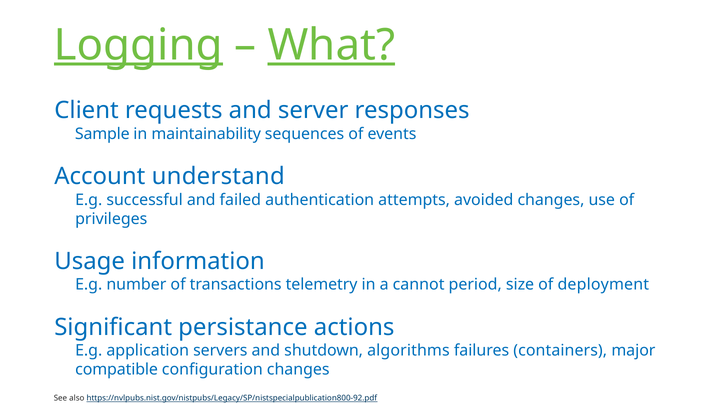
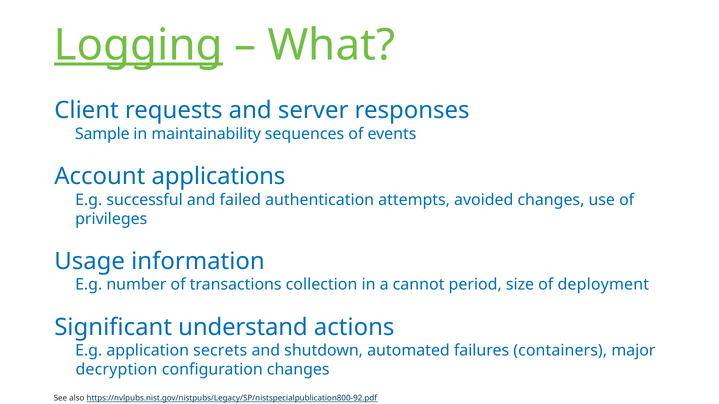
What underline: present -> none (331, 45)
understand: understand -> applications (218, 177)
telemetry: telemetry -> collection (322, 285)
persistance: persistance -> understand (243, 328)
servers: servers -> secrets (220, 351)
algorithms: algorithms -> automated (408, 351)
compatible: compatible -> decryption (116, 370)
